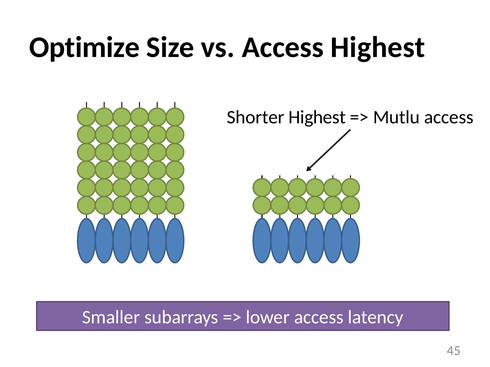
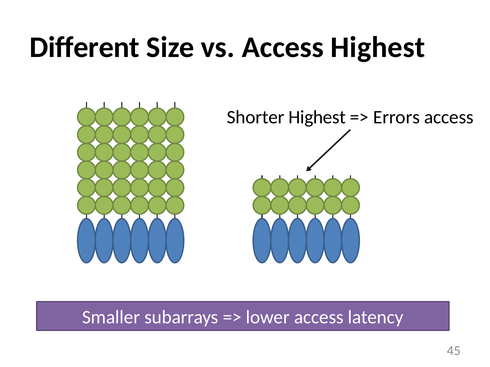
Optimize: Optimize -> Different (85, 47)
Mutlu: Mutlu -> Errors (396, 117)
